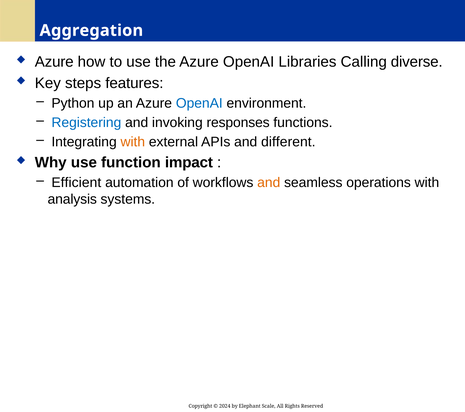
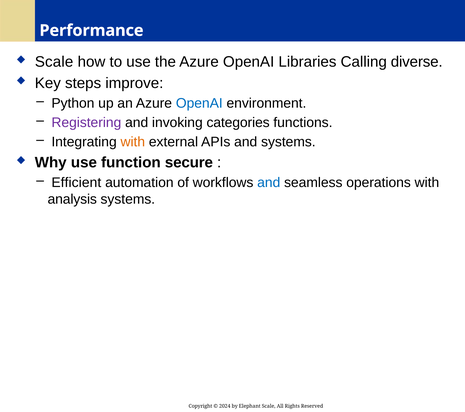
Aggregation: Aggregation -> Performance (91, 30)
Azure: Azure -> Scale (54, 62)
features: features -> improve (134, 83)
Registering colour: blue -> purple (86, 122)
responses: responses -> categories (238, 122)
and different: different -> systems (288, 142)
impact: impact -> secure (189, 162)
and colour: orange -> blue (269, 182)
